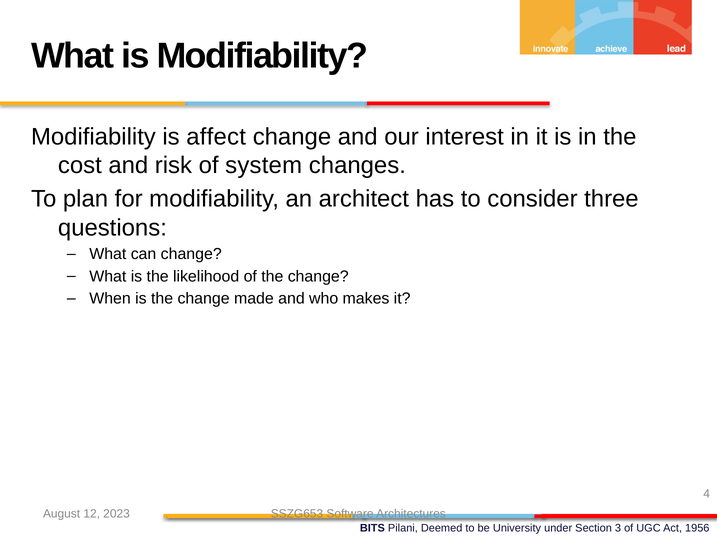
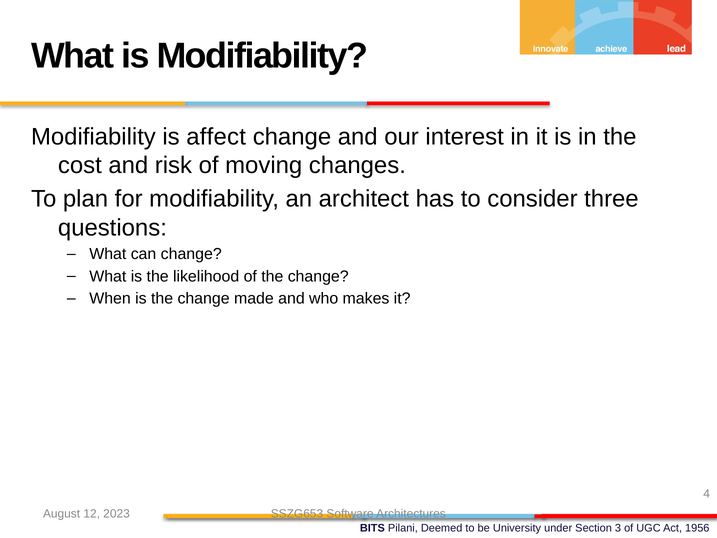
system: system -> moving (264, 165)
